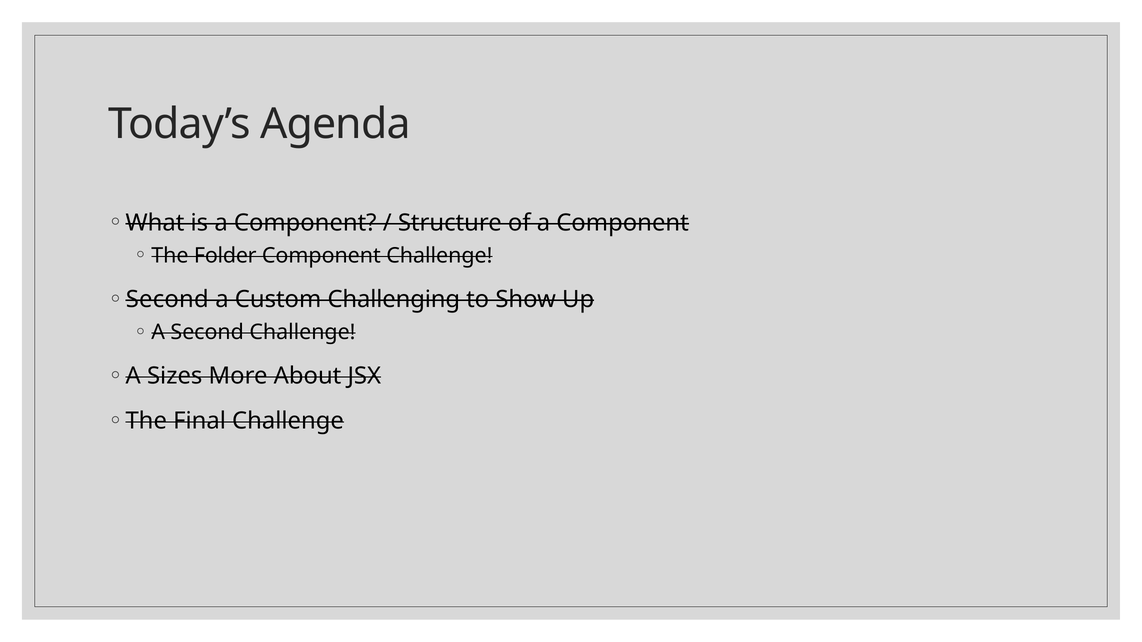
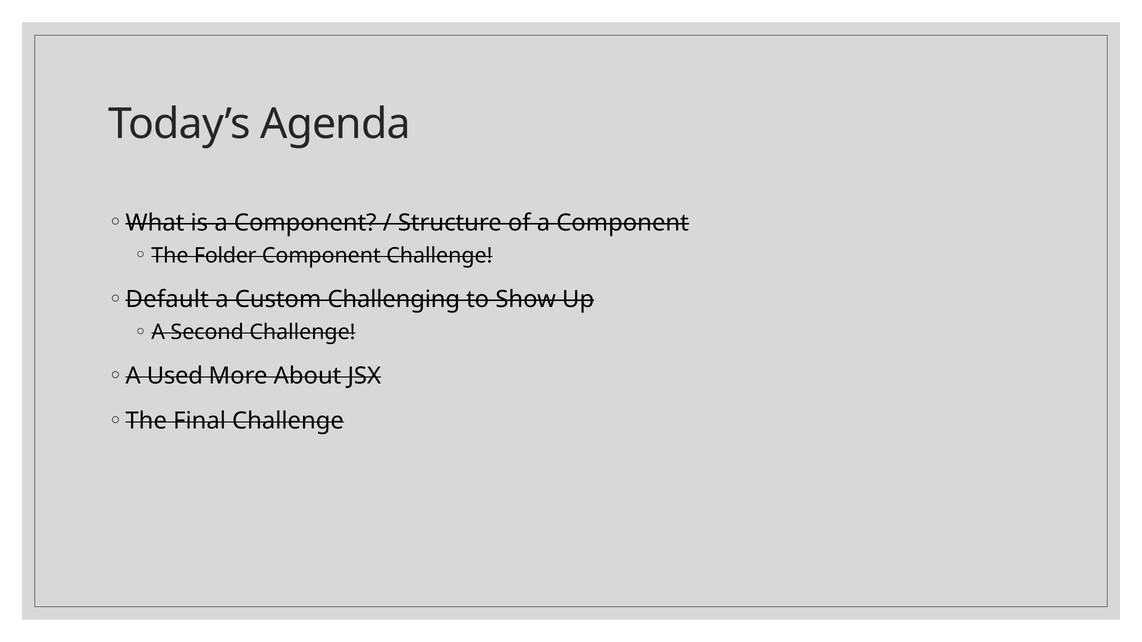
Second: Second -> Default (167, 300)
Sizes: Sizes -> Used (175, 376)
